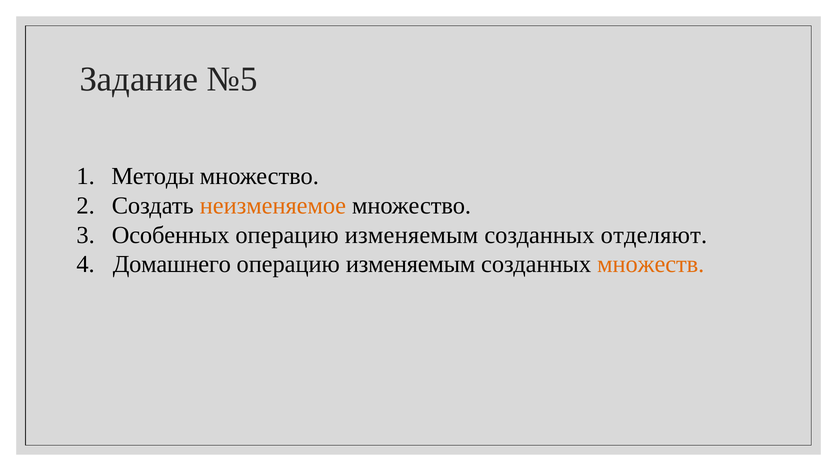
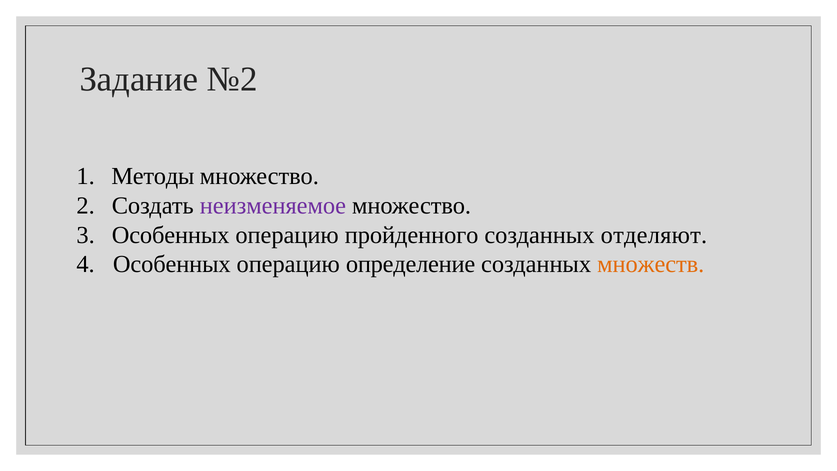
№5: №5 -> №2 (232, 79)
неизменяемое colour: orange -> purple (273, 206)
изменяемым: изменяемым -> пройденного (412, 235)
4 Домашнего: Домашнего -> Особенных (172, 264)
изменяемым: изменяемым -> определение (411, 264)
